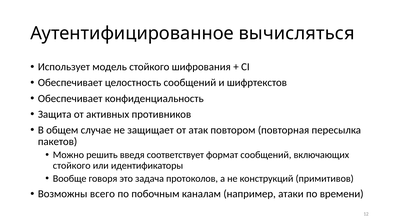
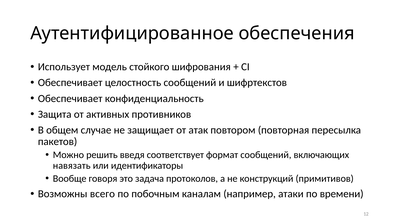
вычисляться: вычисляться -> обеспечения (297, 34)
стойкого: стойкого -> навязать (72, 166)
